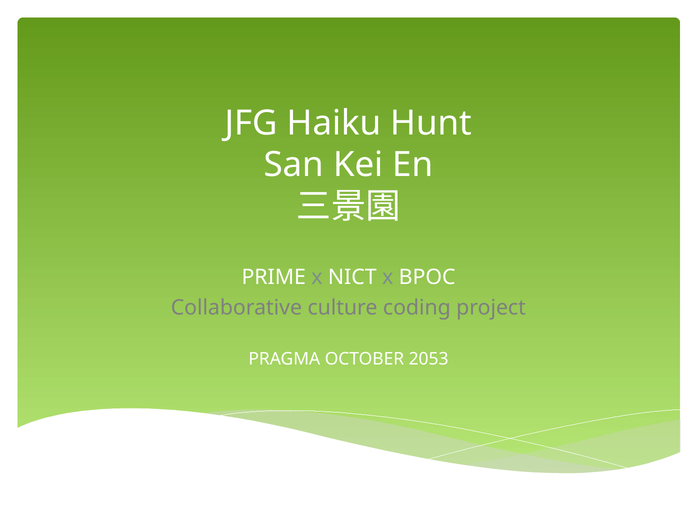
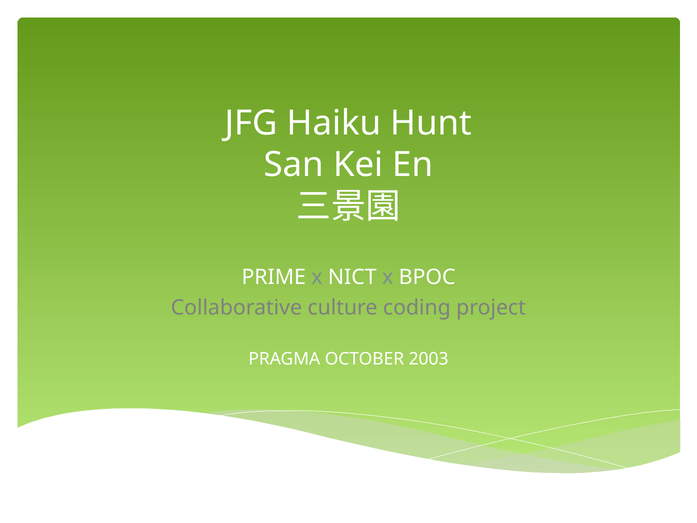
2053: 2053 -> 2003 (429, 359)
